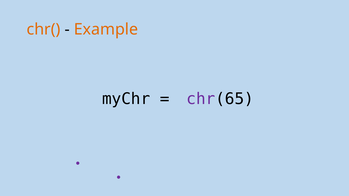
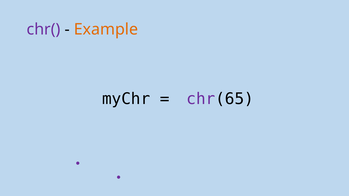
chr( colour: orange -> purple (43, 29)
